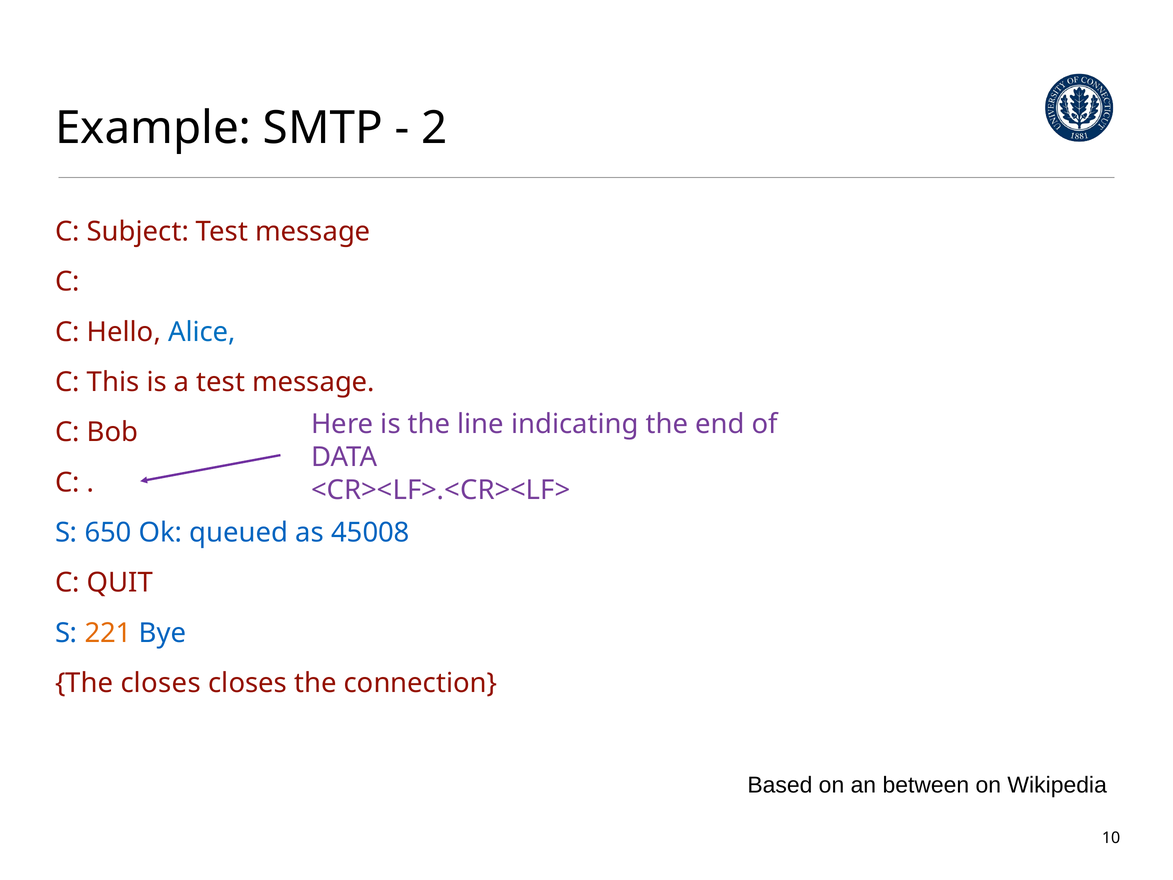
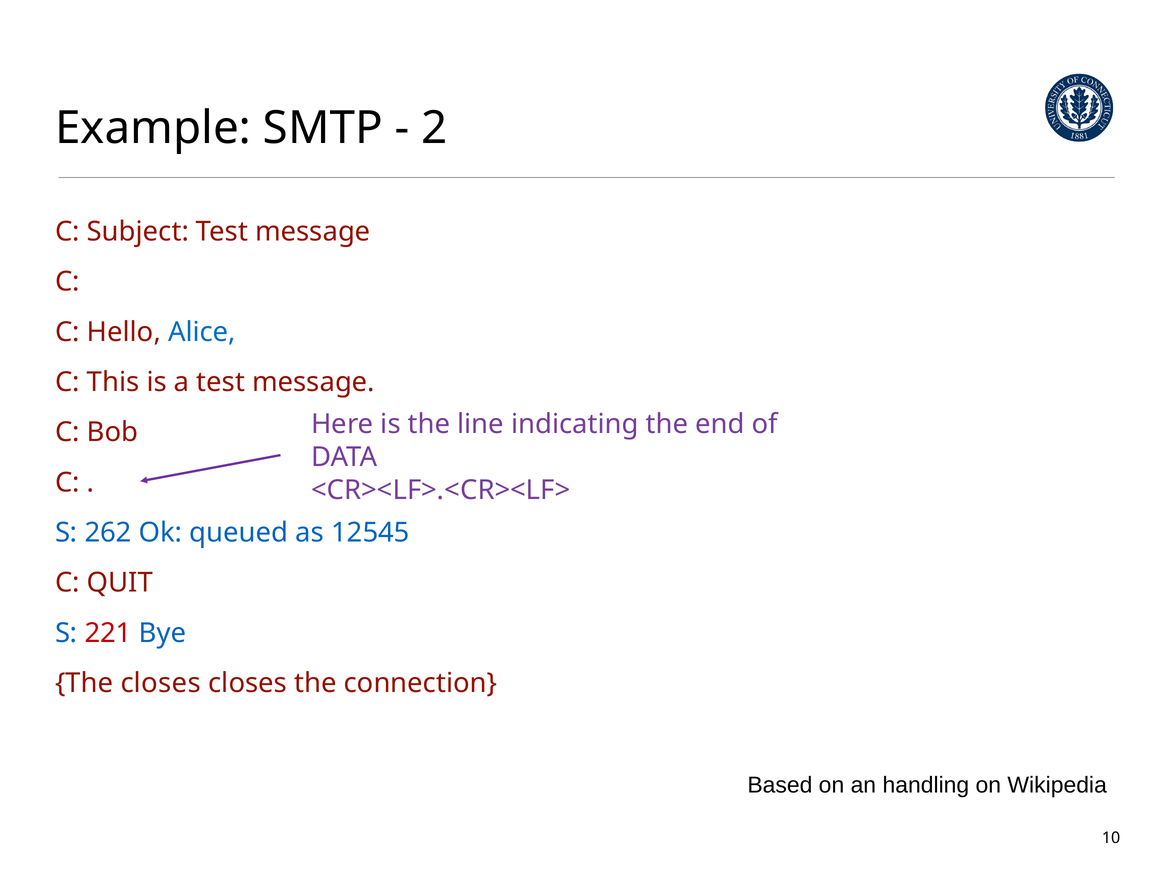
650: 650 -> 262 (108, 533)
45008: 45008 -> 12545 (370, 533)
221 colour: orange -> red (108, 633)
between: between -> handling (926, 785)
